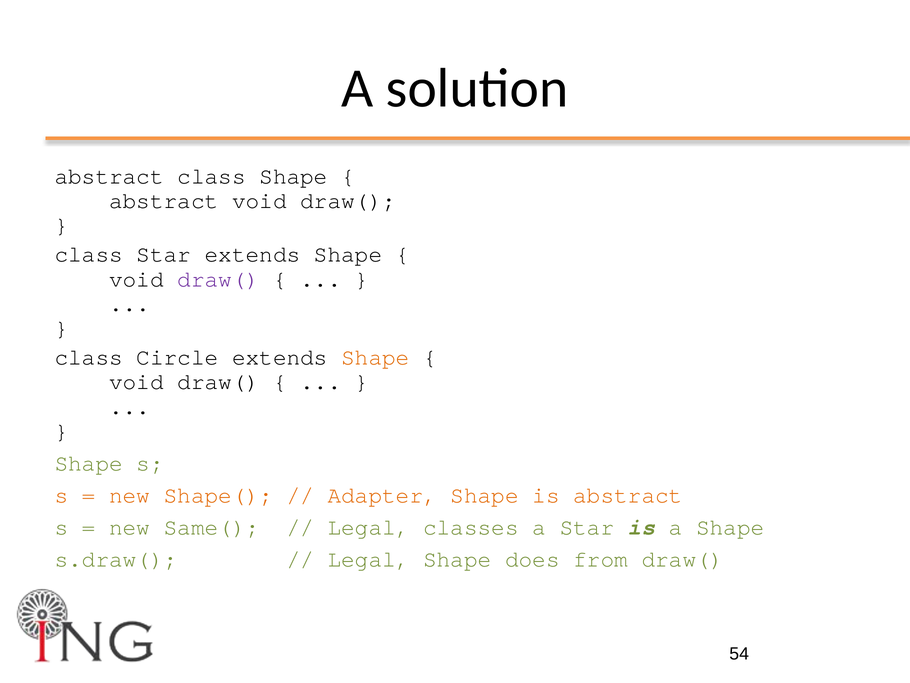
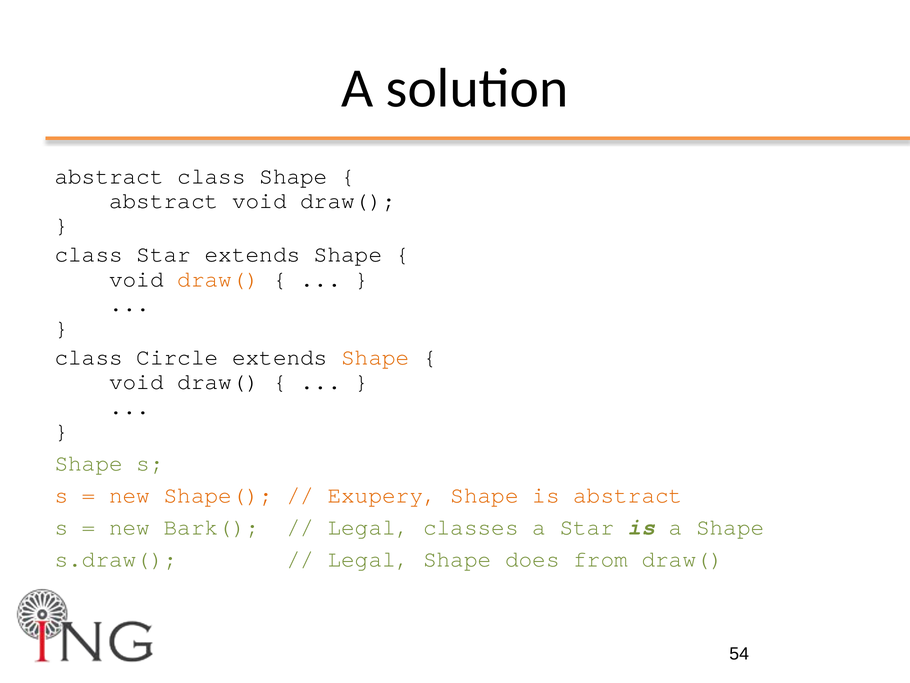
draw( colour: purple -> orange (218, 279)
Adapter: Adapter -> Exupery (382, 495)
Same(: Same( -> Bark( (212, 527)
